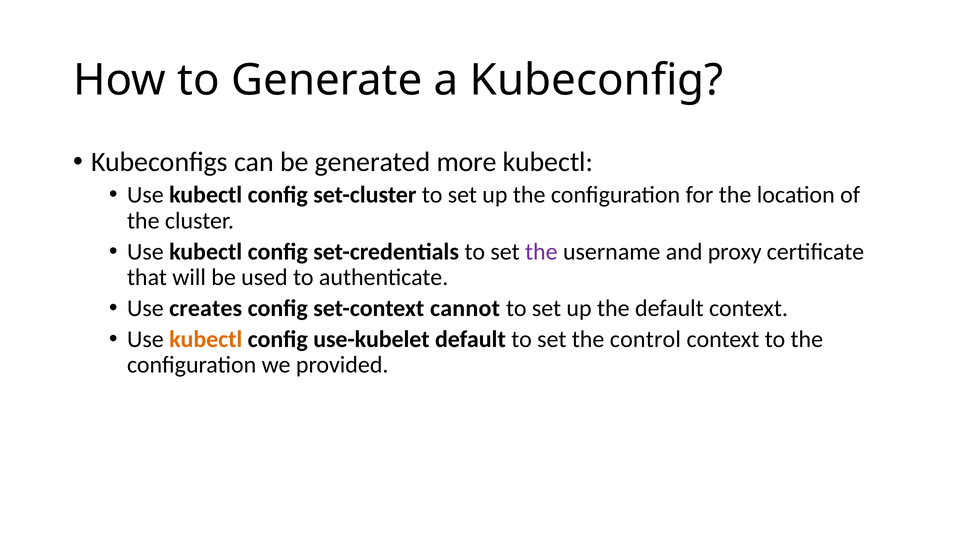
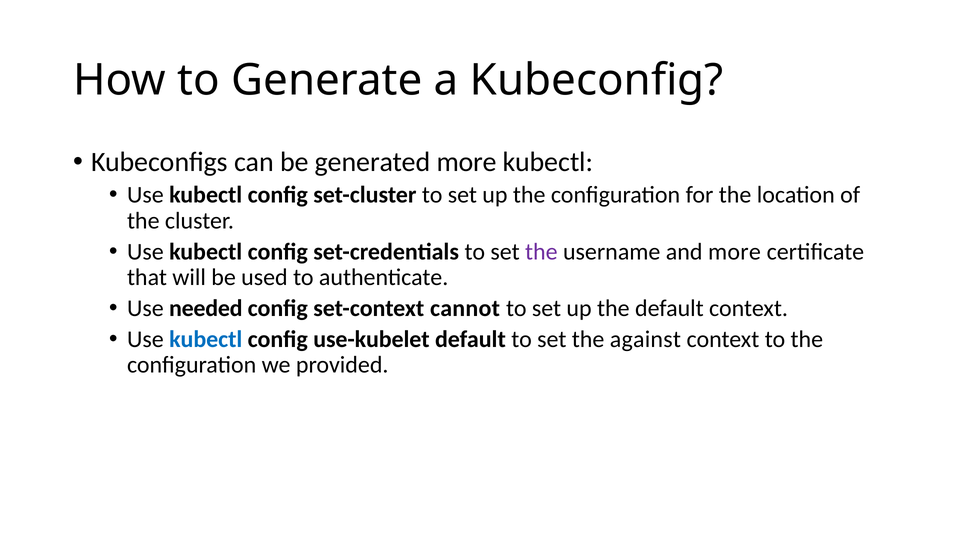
and proxy: proxy -> more (734, 252)
creates: creates -> needed (206, 309)
kubectl colour: orange -> blue (206, 340)
control: control -> against (645, 340)
